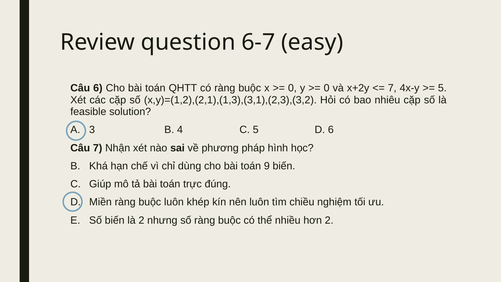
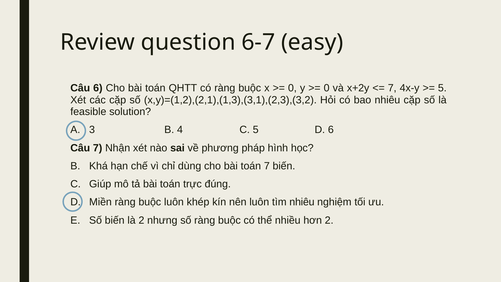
toán 9: 9 -> 7 (267, 166)
tìm chiều: chiều -> nhiêu (302, 202)
